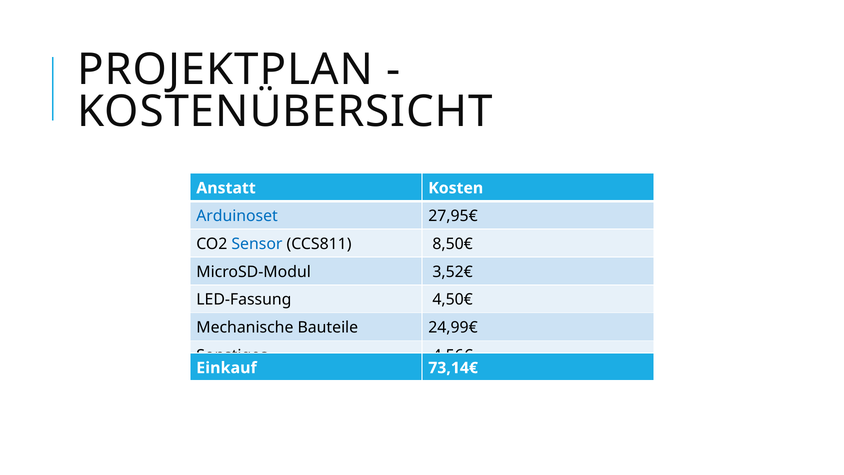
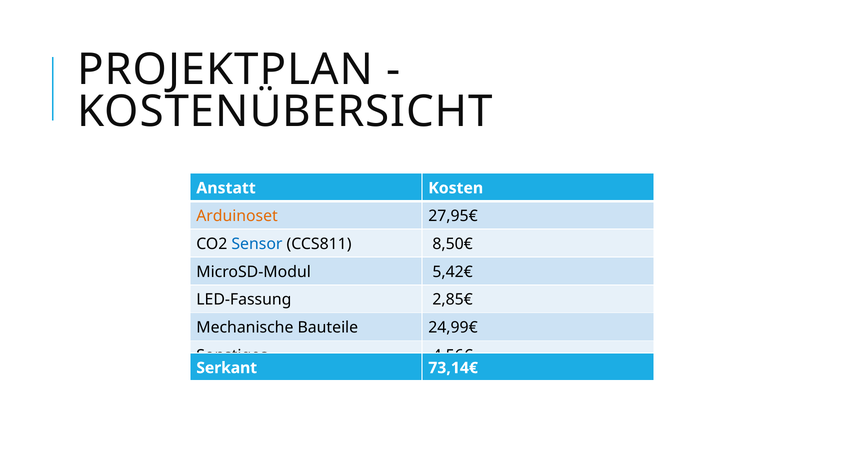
Arduinoset colour: blue -> orange (237, 216)
3,52€: 3,52€ -> 5,42€ (453, 272)
4,50€: 4,50€ -> 2,85€ (453, 300)
Einkauf: Einkauf -> Serkant (227, 368)
